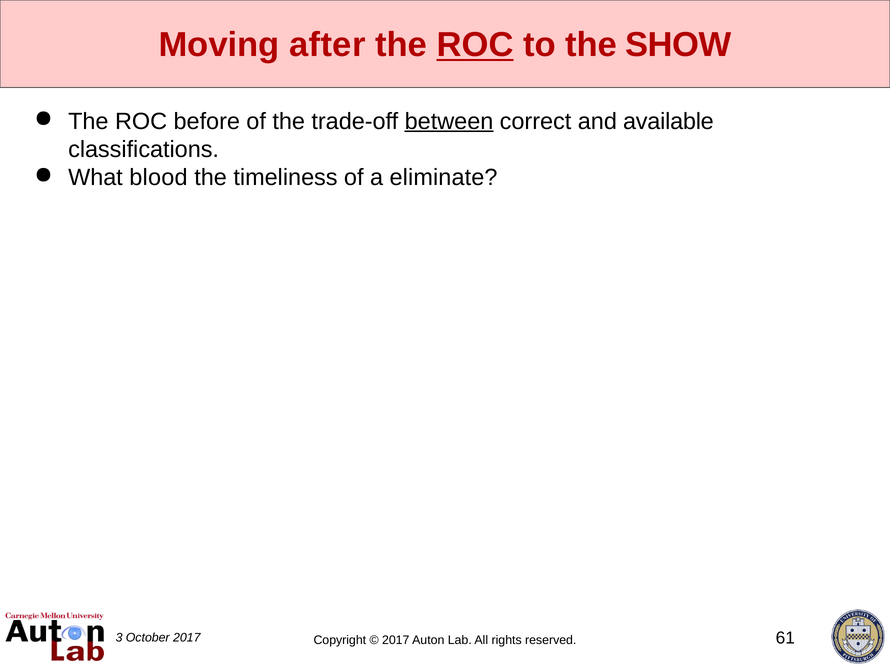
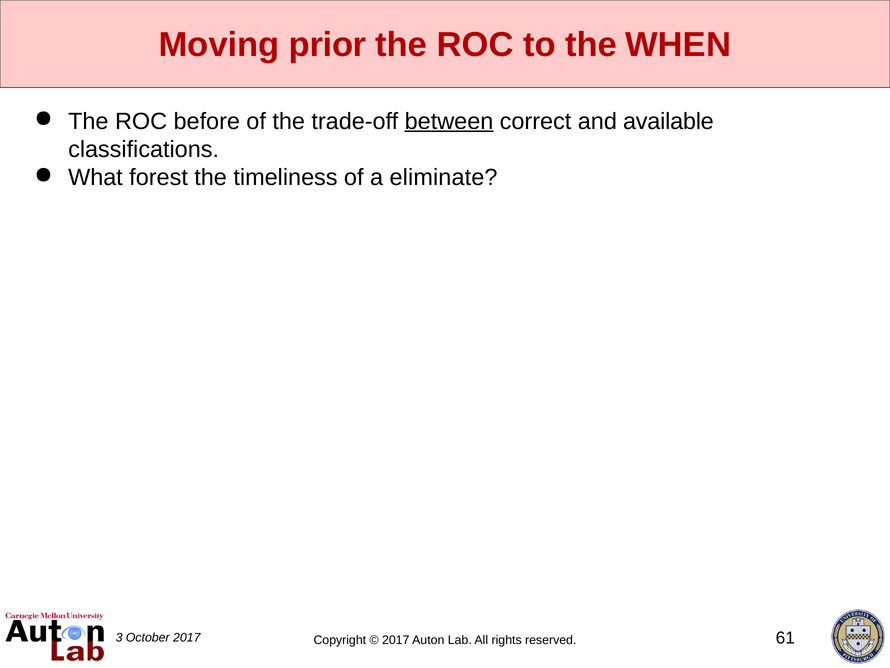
after: after -> prior (328, 45)
ROC underline: present -> none (475, 45)
SHOW: SHOW -> WHEN (678, 45)
blood: blood -> forest (159, 178)
